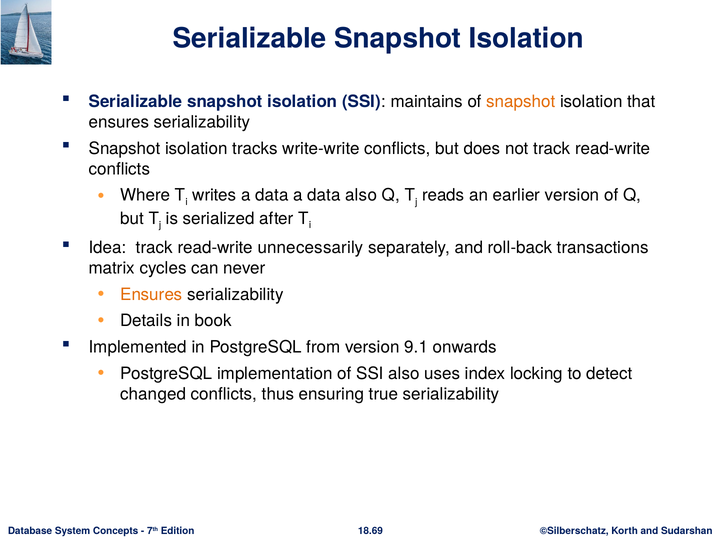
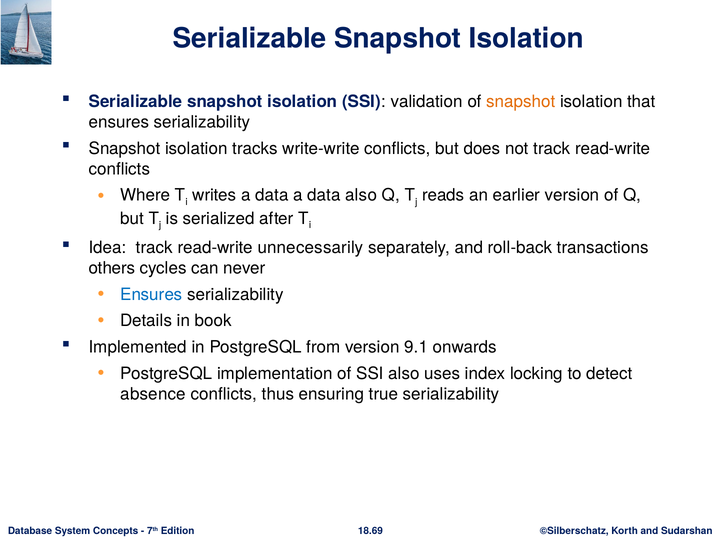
maintains: maintains -> validation (427, 102)
matrix: matrix -> others (112, 268)
Ensures colour: orange -> blue (151, 294)
changed: changed -> absence (153, 394)
